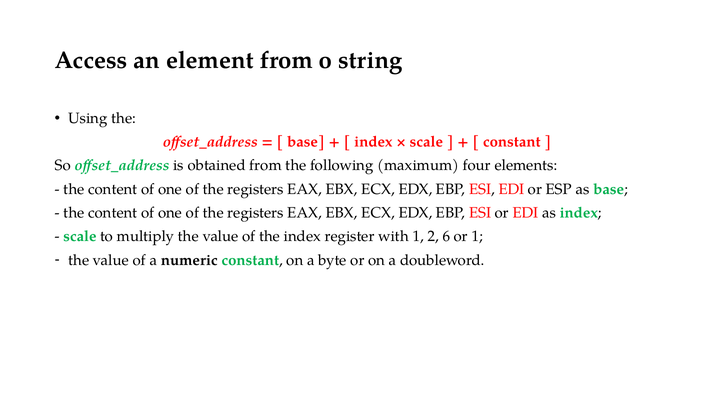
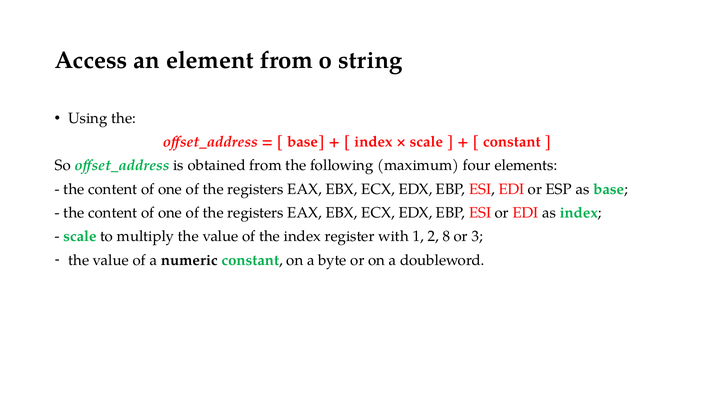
6: 6 -> 8 (446, 236)
or 1: 1 -> 3 (477, 236)
